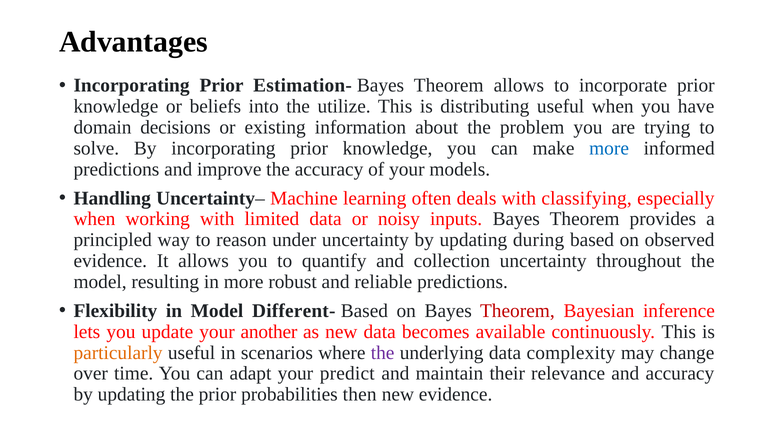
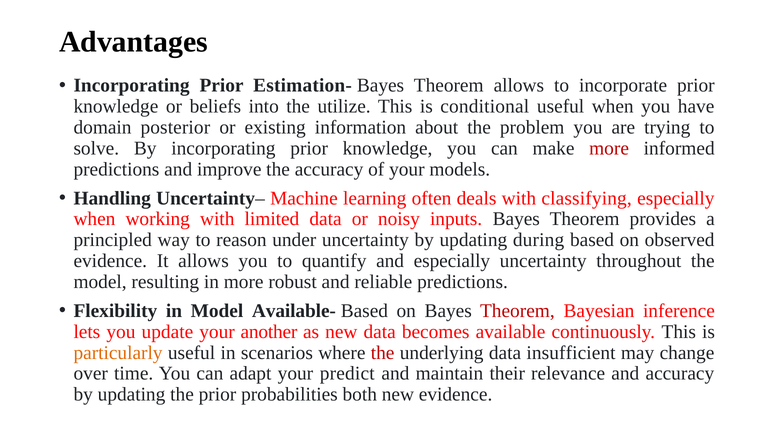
distributing: distributing -> conditional (485, 106)
decisions: decisions -> posterior (175, 127)
more colour: blue -> red (609, 148)
and collection: collection -> especially (452, 261)
Different-: Different- -> Available- (294, 310)
the colour: purple -> red (383, 352)
complexity: complexity -> insufficient (571, 352)
then: then -> both (360, 394)
